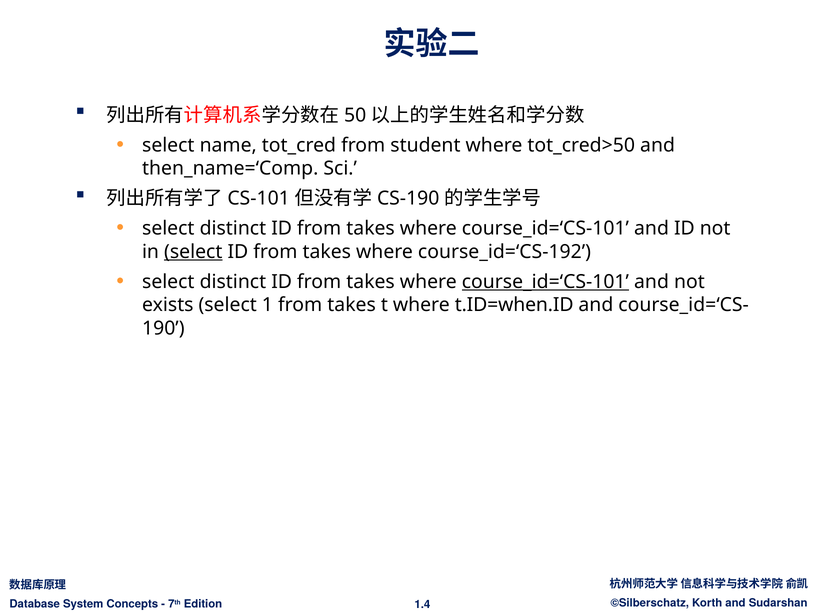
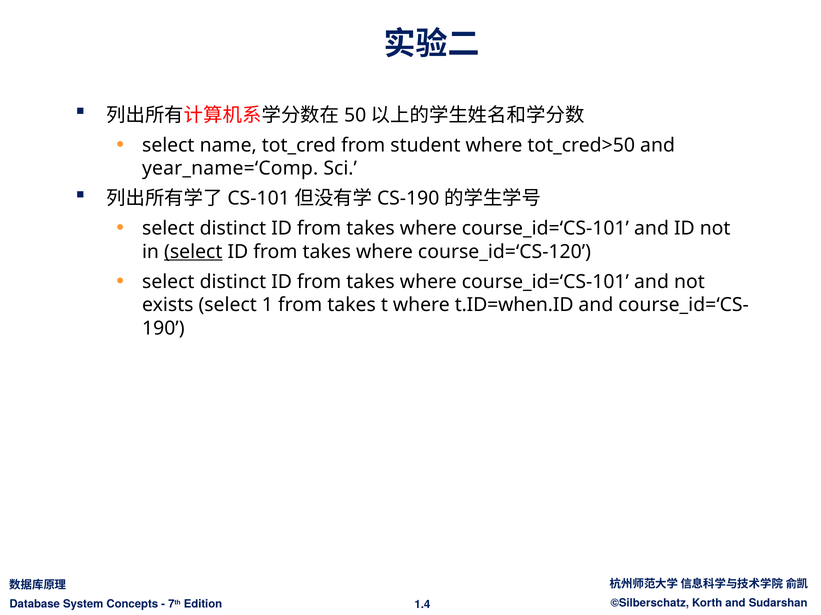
then_name=‘Comp: then_name=‘Comp -> year_name=‘Comp (230, 169)
course_id=‘CS-192: course_id=‘CS-192 -> course_id=‘CS-120 (505, 252)
course_id=‘CS-101 underline: present -> none (545, 282)
